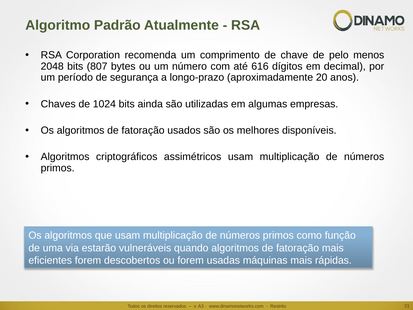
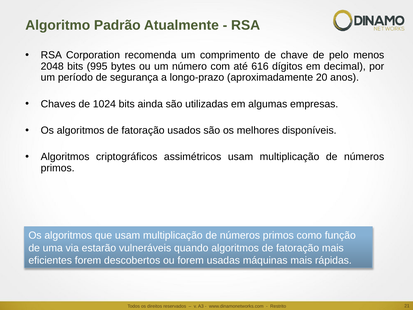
807: 807 -> 995 (97, 66)
